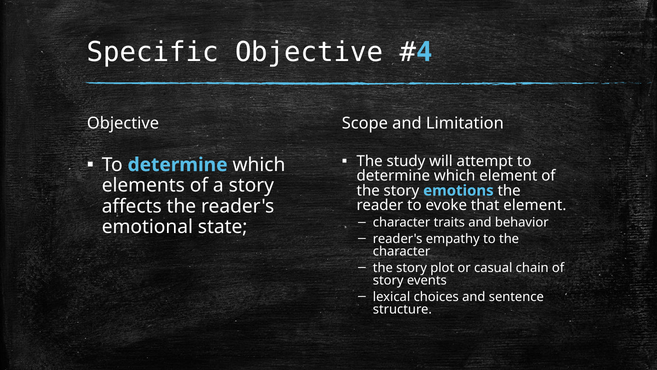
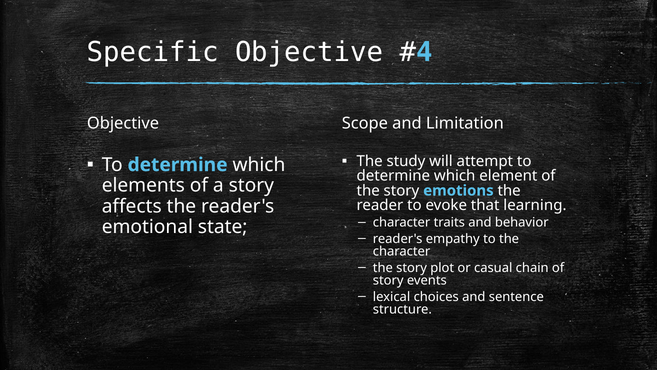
that element: element -> learning (535, 205)
